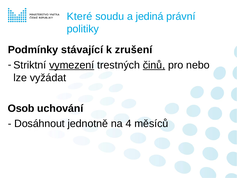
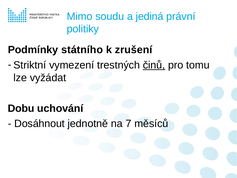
Které: Které -> Mimo (80, 16)
stávající: stávající -> státního (82, 50)
vymezení underline: present -> none (72, 65)
nebo: nebo -> tomu (198, 65)
Osob: Osob -> Dobu (21, 108)
4: 4 -> 7 (129, 123)
